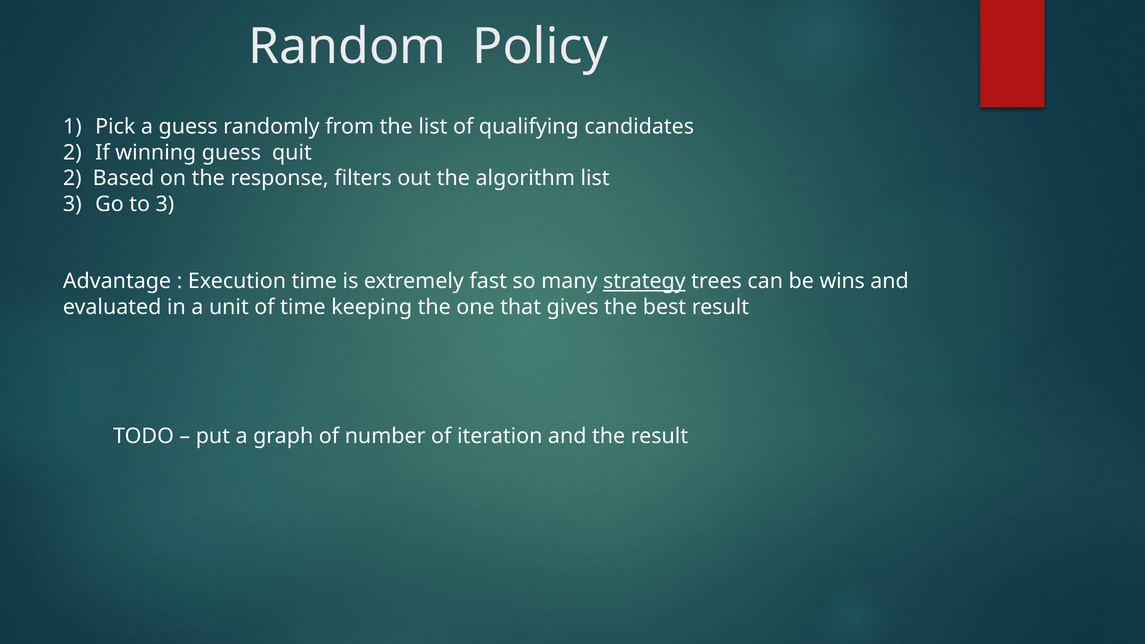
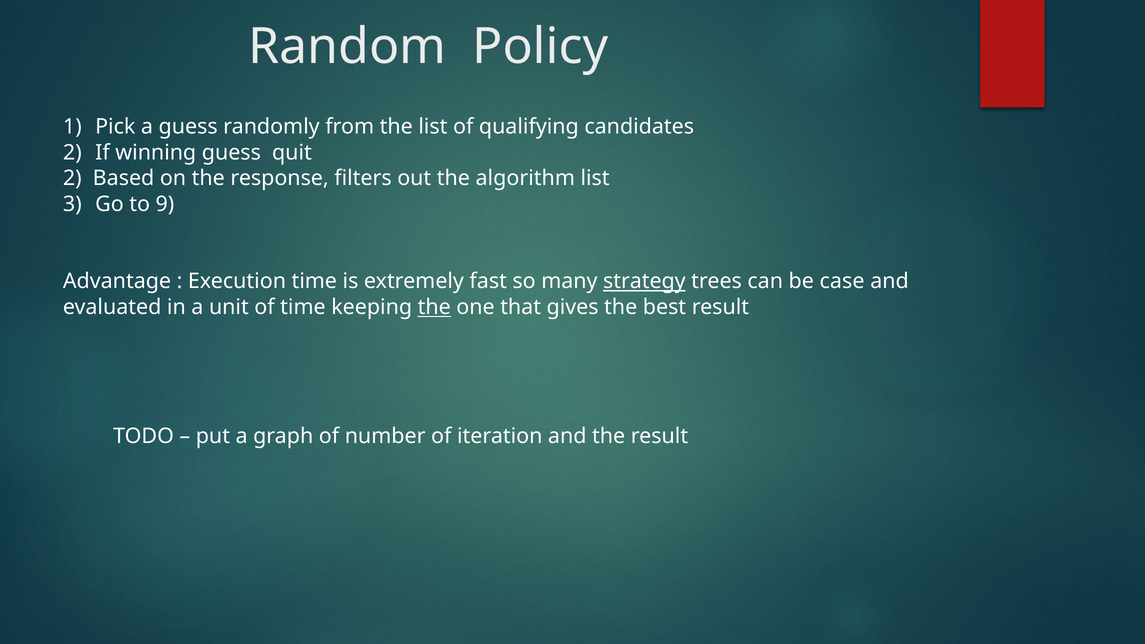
to 3: 3 -> 9 (165, 204)
wins: wins -> case (842, 281)
the underline: none -> present (434, 307)
